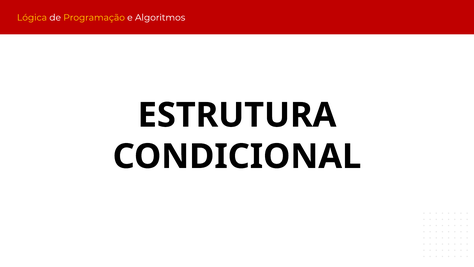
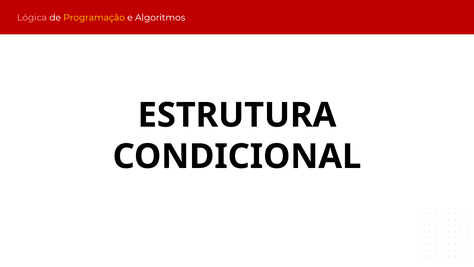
Lógica colour: yellow -> pink (32, 18)
